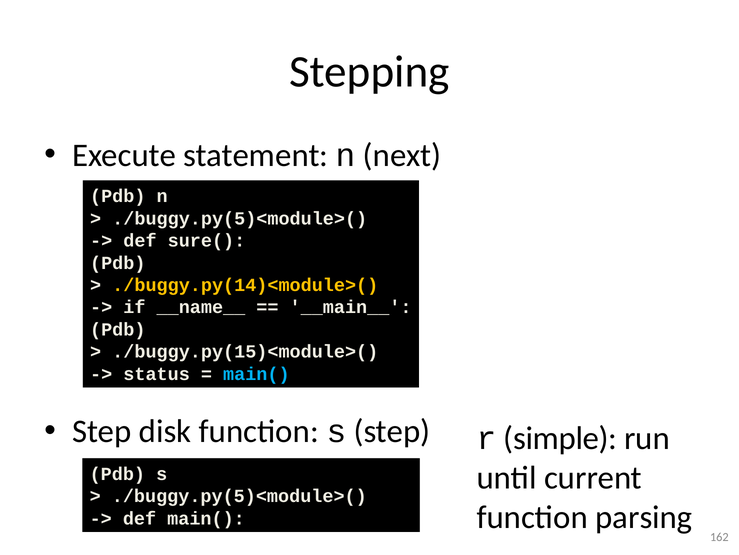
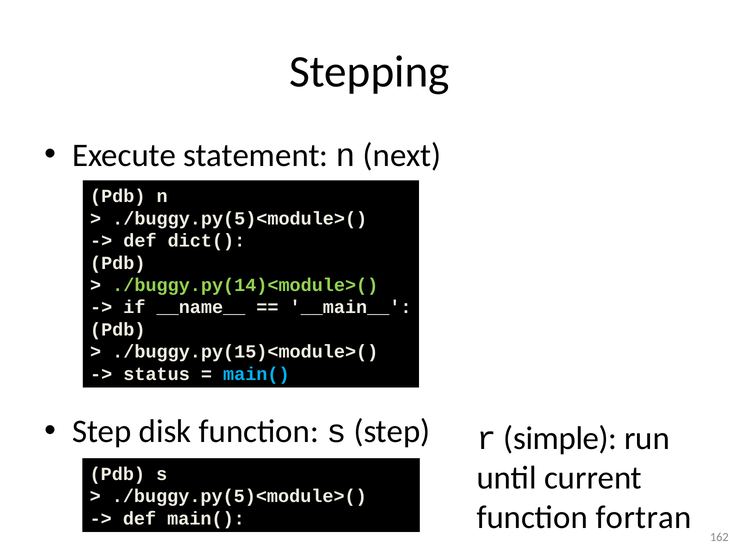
sure(: sure( -> dict( (206, 240)
./buggy.py(14)<module>( colour: yellow -> light green (245, 285)
parsing: parsing -> fortran (644, 517)
